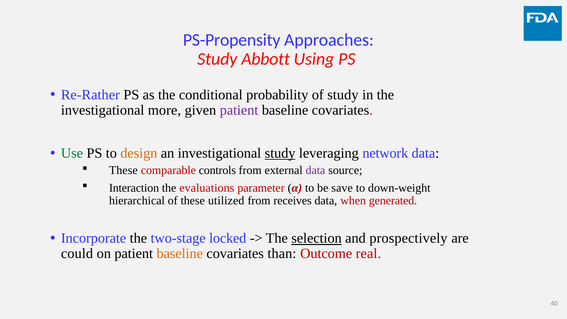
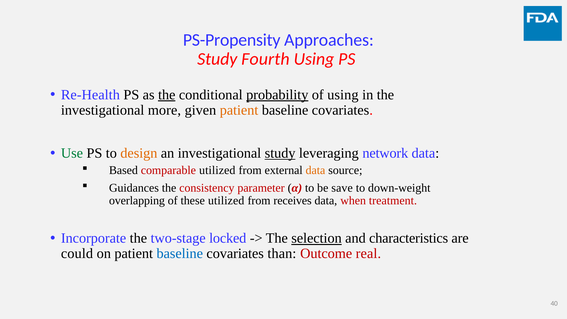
Abbott: Abbott -> Fourth (265, 59)
Re-Rather: Re-Rather -> Re-Health (90, 95)
the underline: none -> present (167, 95)
probability underline: none -> present (277, 95)
of study: study -> using (343, 95)
patient colour: purple -> orange (239, 110)
These: These -> Based (123, 170)
comparable controls: controls -> utilized (217, 170)
data colour: purple -> orange (315, 170)
Interaction: Interaction -> Guidances (134, 188)
evaluations: evaluations -> consistency (207, 188)
hierarchical: hierarchical -> overlapping (137, 200)
generated: generated -> treatment (393, 200)
prospectively: prospectively -> characteristics (409, 238)
baseline colour: orange -> blue (180, 254)
